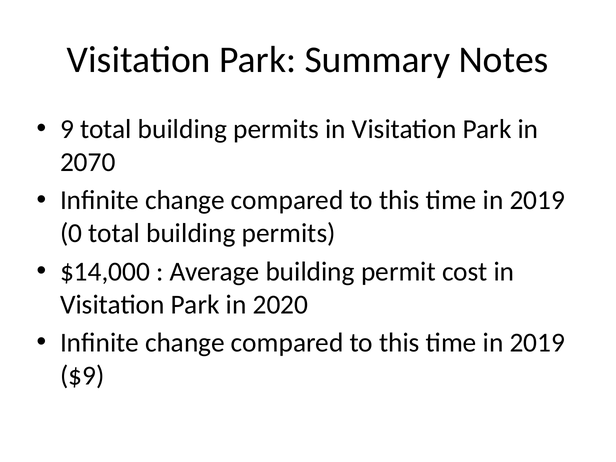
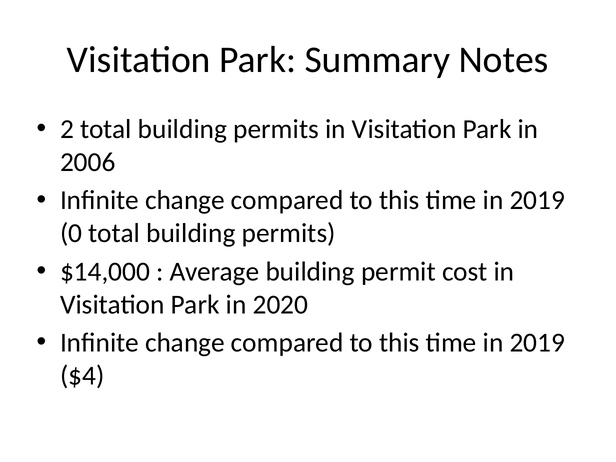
9: 9 -> 2 (67, 129)
2070: 2070 -> 2006 (88, 162)
$9: $9 -> $4 (82, 376)
